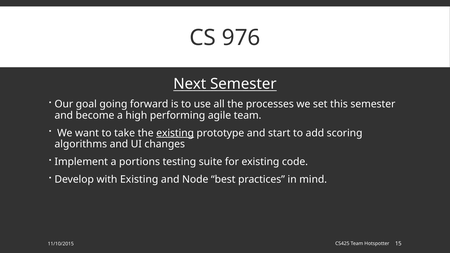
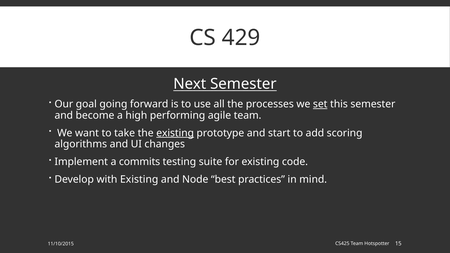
976: 976 -> 429 (241, 38)
set underline: none -> present (320, 104)
portions: portions -> commits (140, 162)
